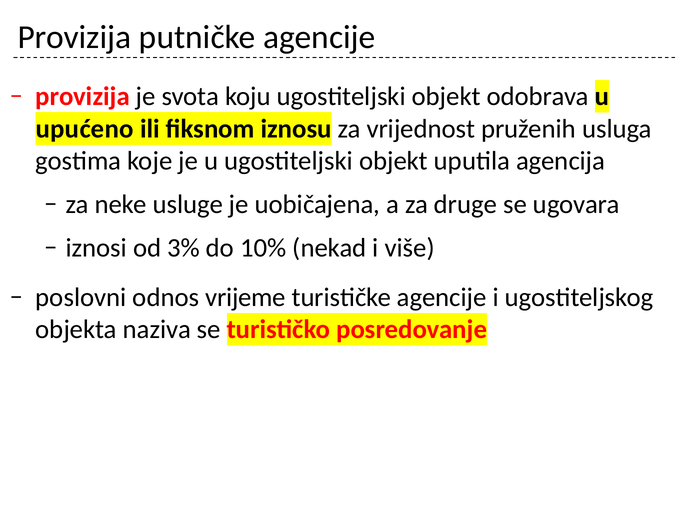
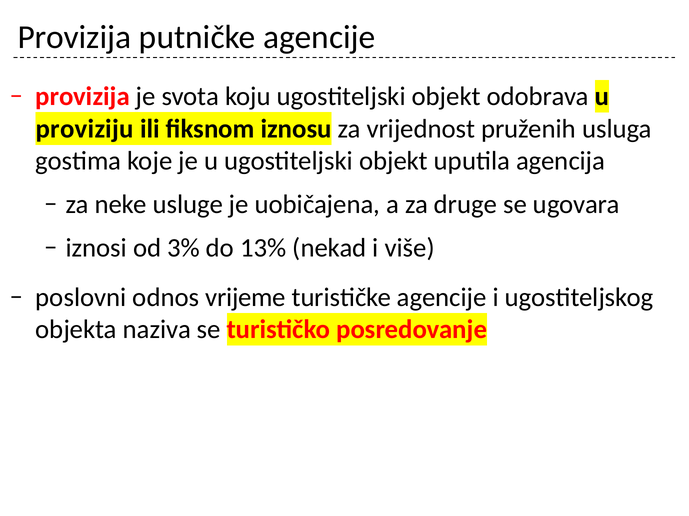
upućeno: upućeno -> proviziju (85, 129)
10%: 10% -> 13% (263, 248)
